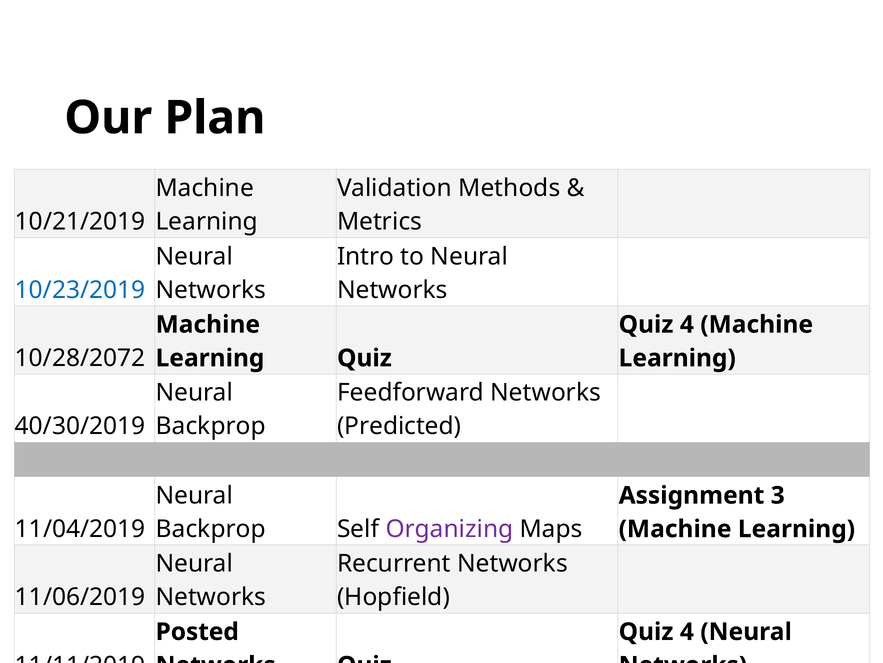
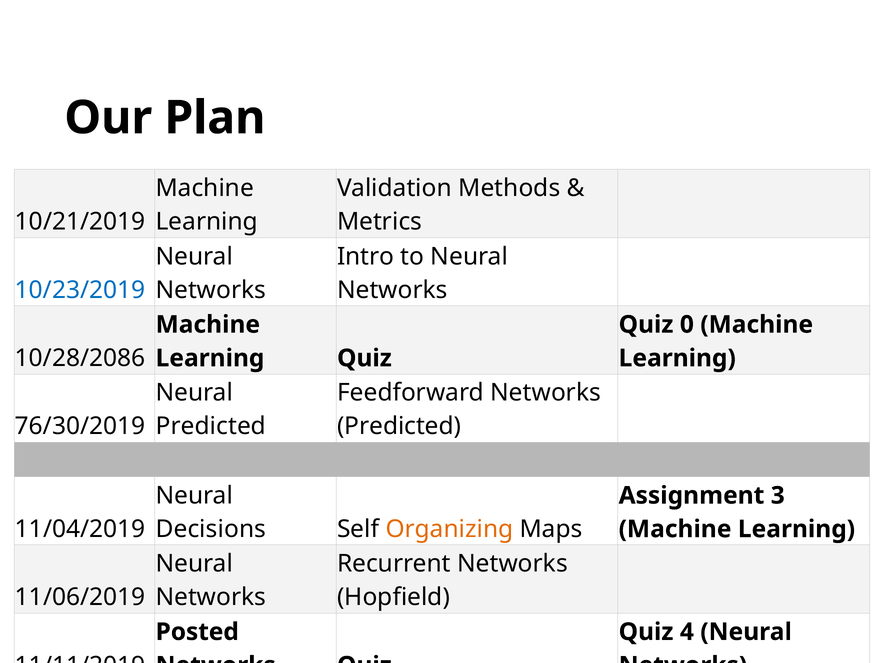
4: 4 -> 0 (687, 324)
10/28/2072: 10/28/2072 -> 10/28/2086 (80, 358)
40/30/2019: 40/30/2019 -> 76/30/2019 (80, 426)
Backprop: Backprop -> Predicted (211, 426)
Backprop: Backprop -> Decisions (211, 529)
Organizing colour: purple -> orange (449, 529)
